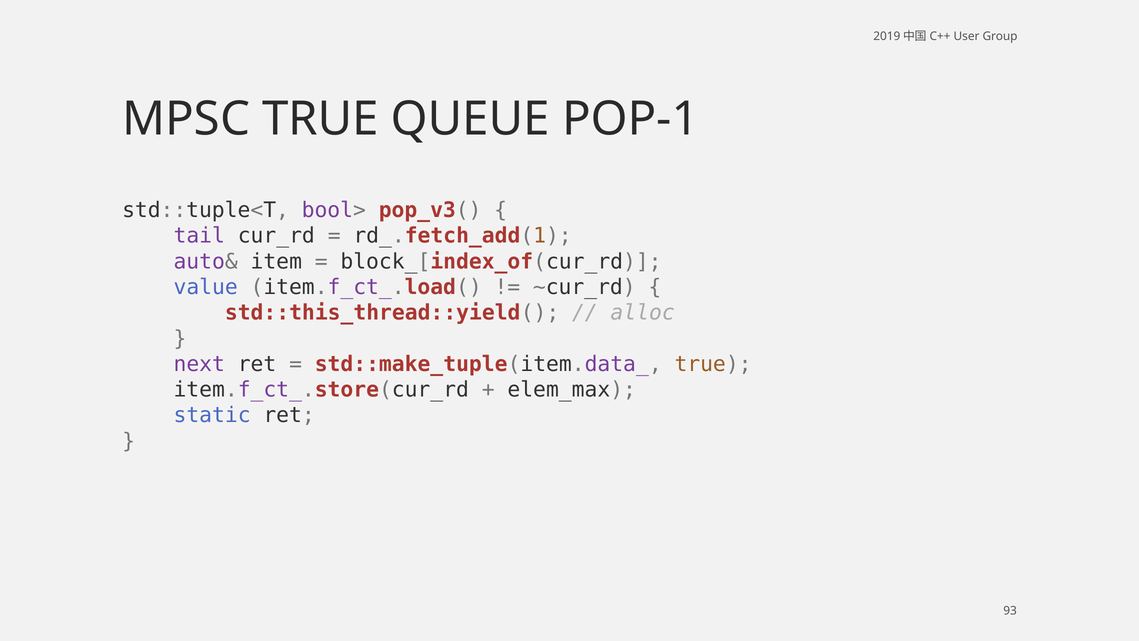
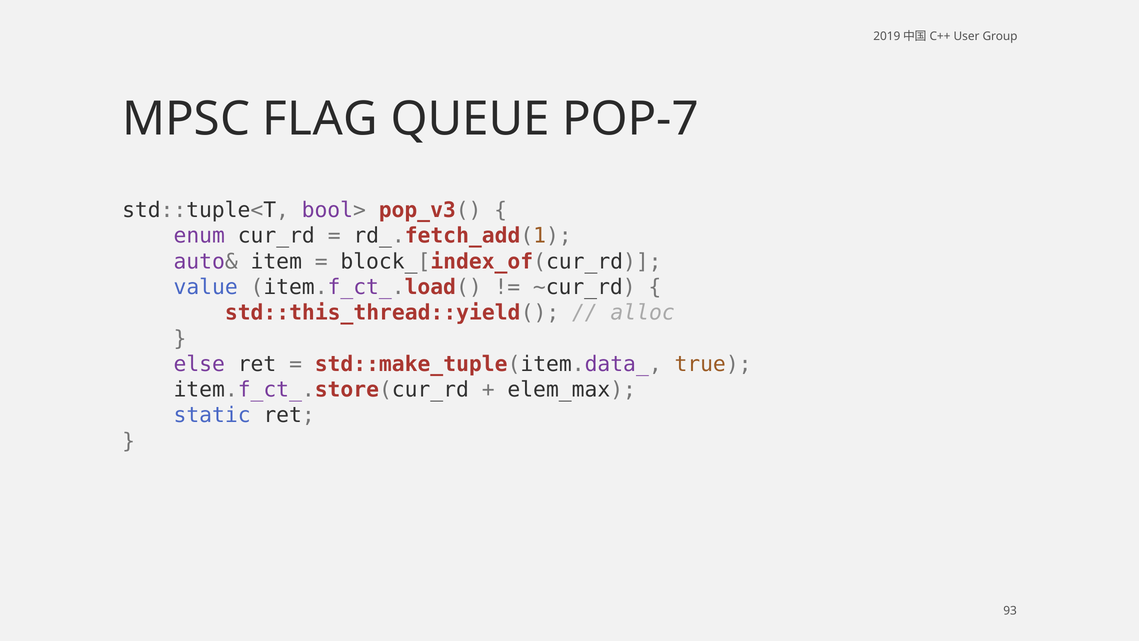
MPSC TRUE: TRUE -> FLAG (320, 119)
POP-1: POP-1 -> POP-7 (630, 119)
tail: tail -> enum (199, 236)
next: next -> else (199, 364)
